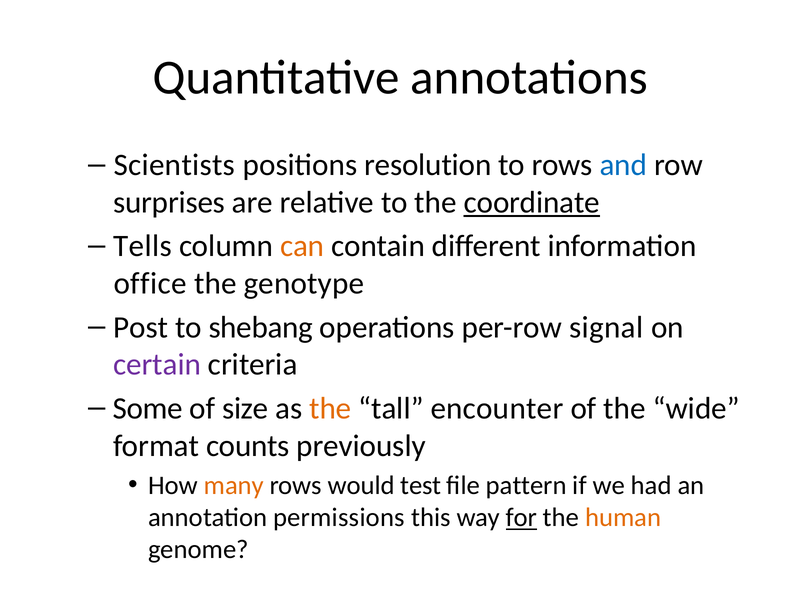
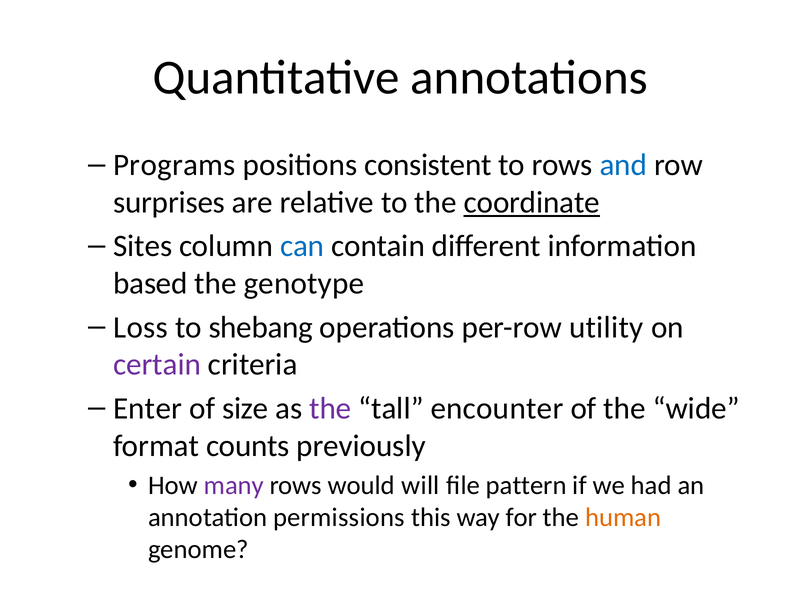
Scientists: Scientists -> Programs (174, 165)
resolution: resolution -> consistent (428, 165)
Tells: Tells -> Sites (143, 246)
can colour: orange -> blue (302, 246)
office: office -> based (150, 284)
Post: Post -> Loss (141, 327)
signal: signal -> utility (606, 327)
Some: Some -> Enter (148, 408)
the colour: orange -> purple (330, 408)
many colour: orange -> purple (234, 485)
test: test -> will (420, 485)
for underline: present -> none (521, 517)
